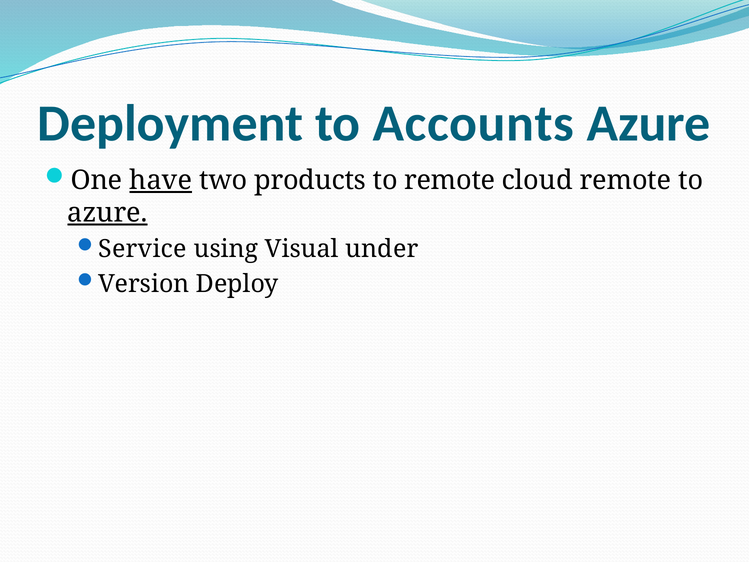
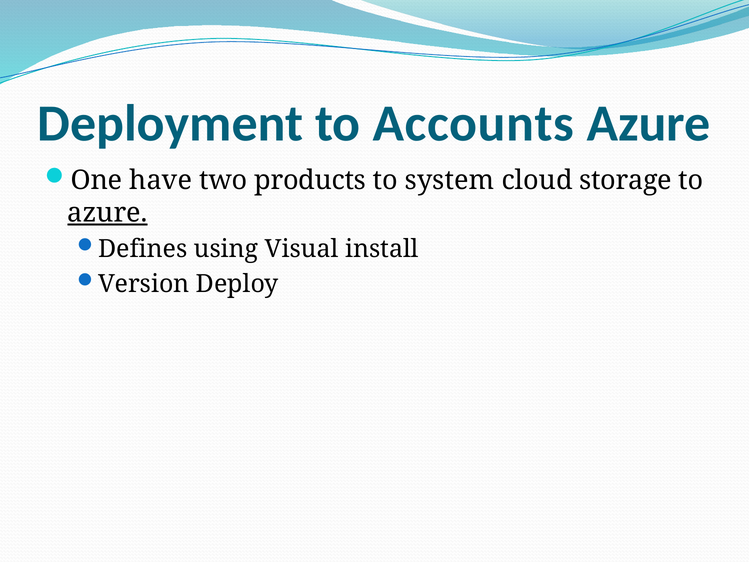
have underline: present -> none (161, 180)
to remote: remote -> system (450, 180)
cloud remote: remote -> storage (626, 180)
Service: Service -> Defines (143, 249)
under: under -> install (382, 249)
